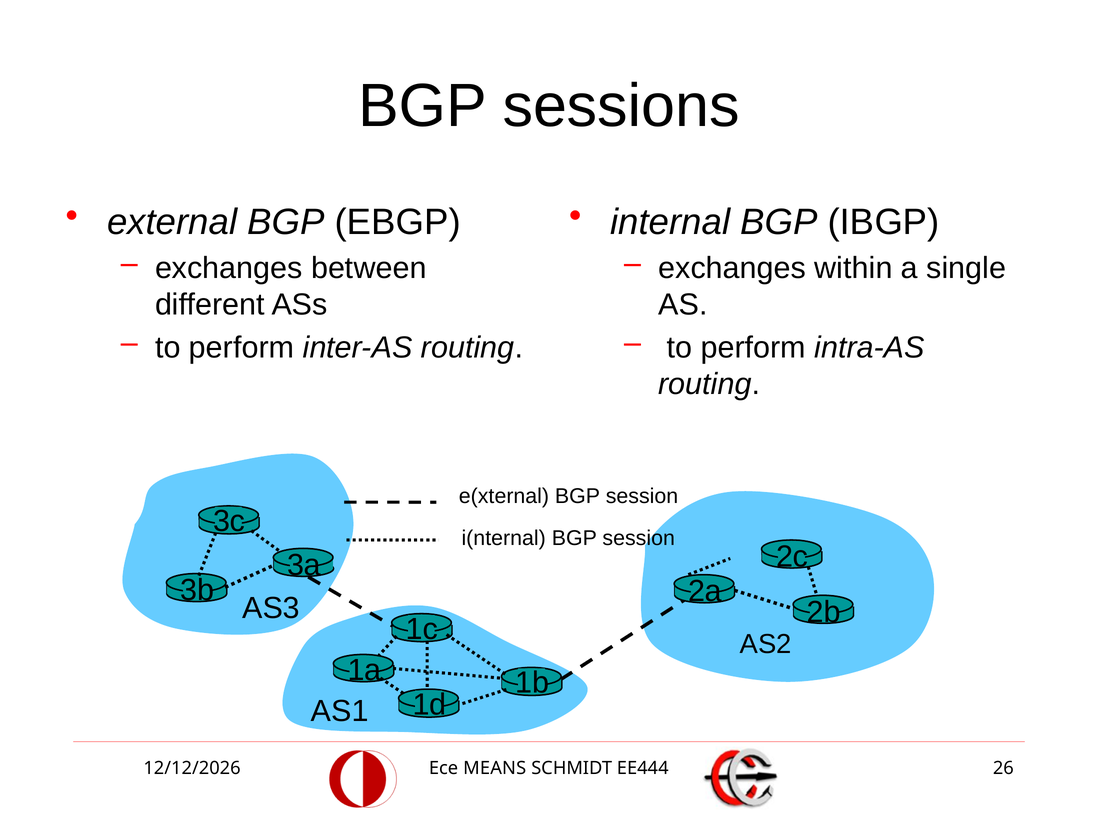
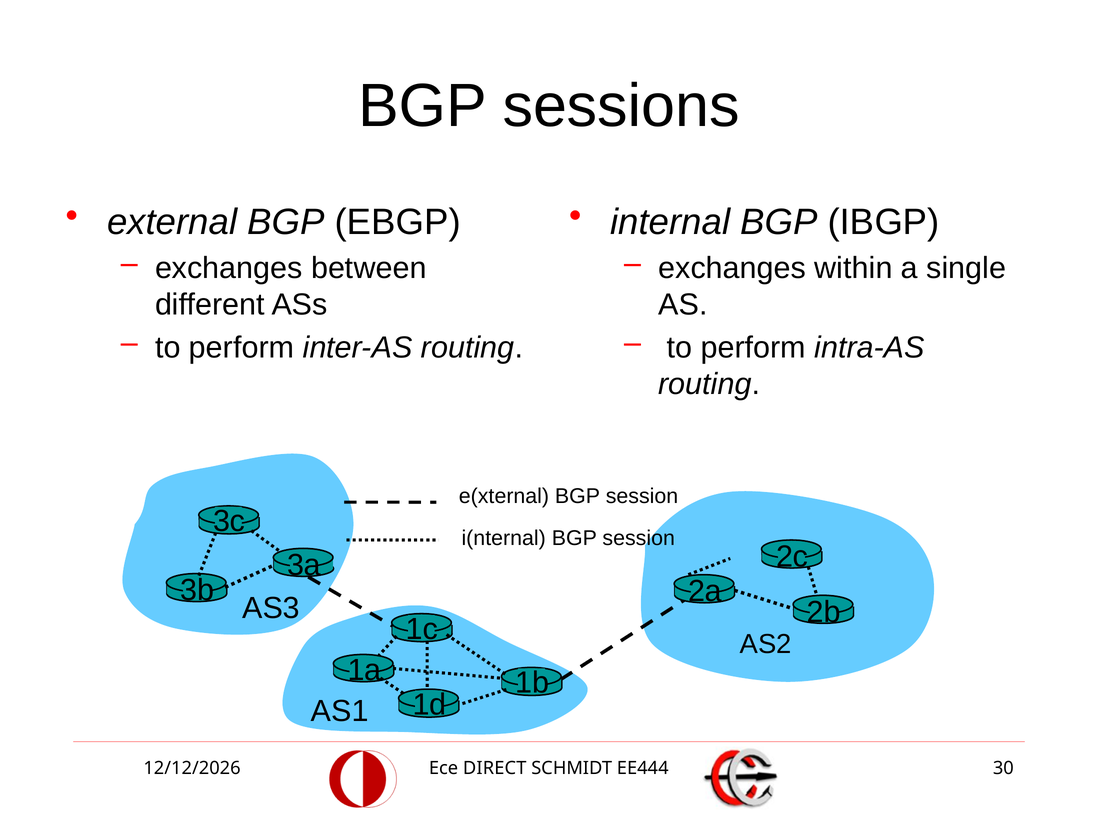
MEANS: MEANS -> DIRECT (495, 768)
26: 26 -> 30 (1003, 768)
